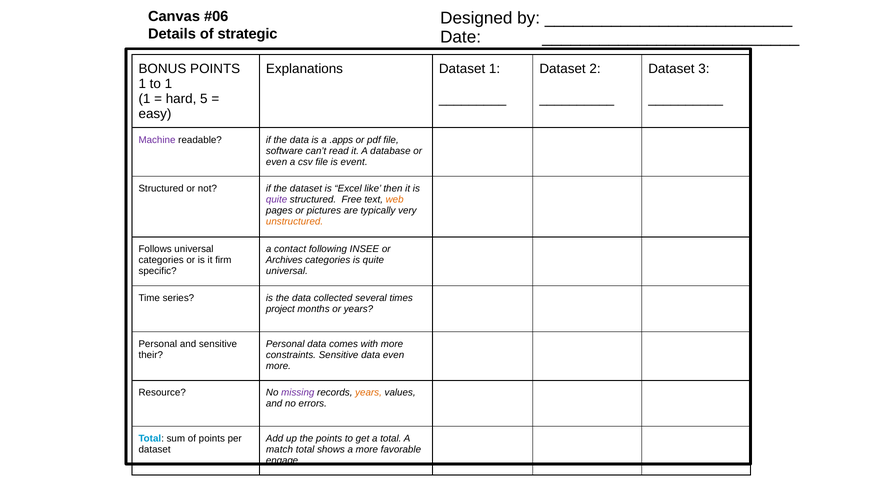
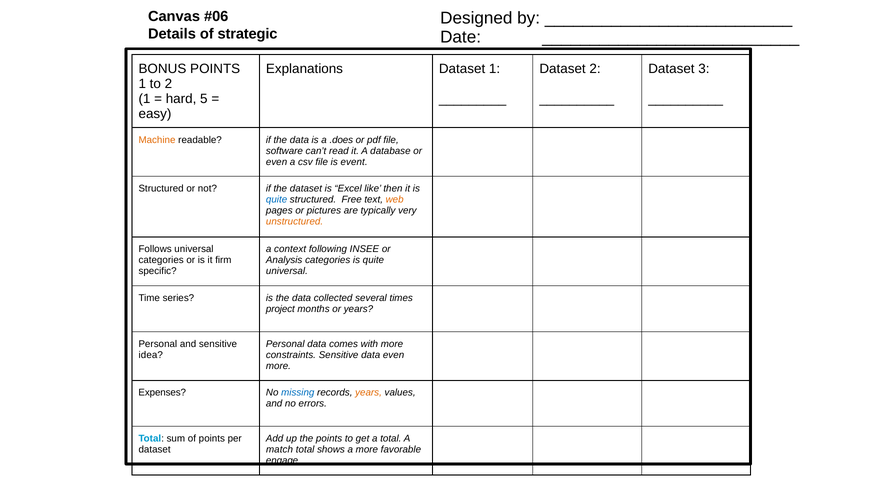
to 1: 1 -> 2 (168, 84)
Machine colour: purple -> orange (157, 140)
.apps: .apps -> .does (341, 140)
quite colour: purple -> blue (277, 200)
contact: contact -> context (290, 249)
Archives: Archives -> Analysis (284, 260)
their: their -> idea (151, 355)
Resource: Resource -> Expenses (162, 393)
missing colour: purple -> blue (298, 393)
